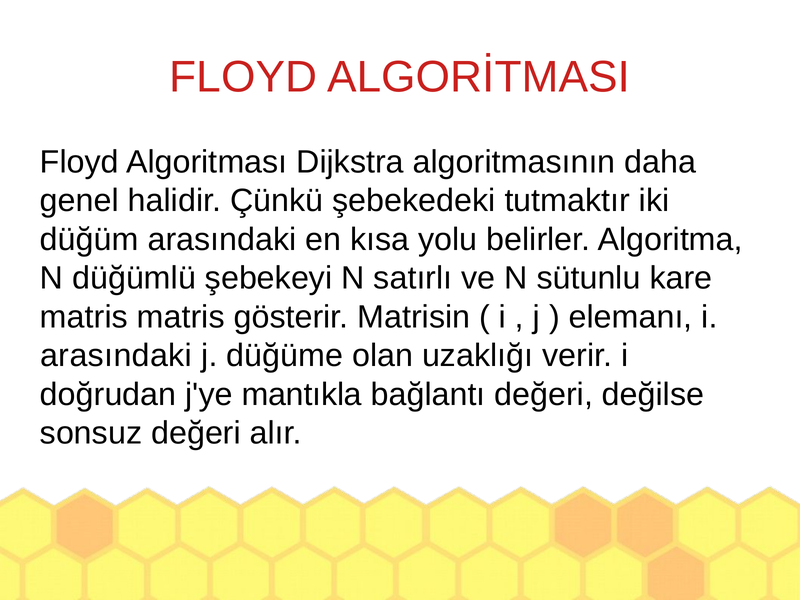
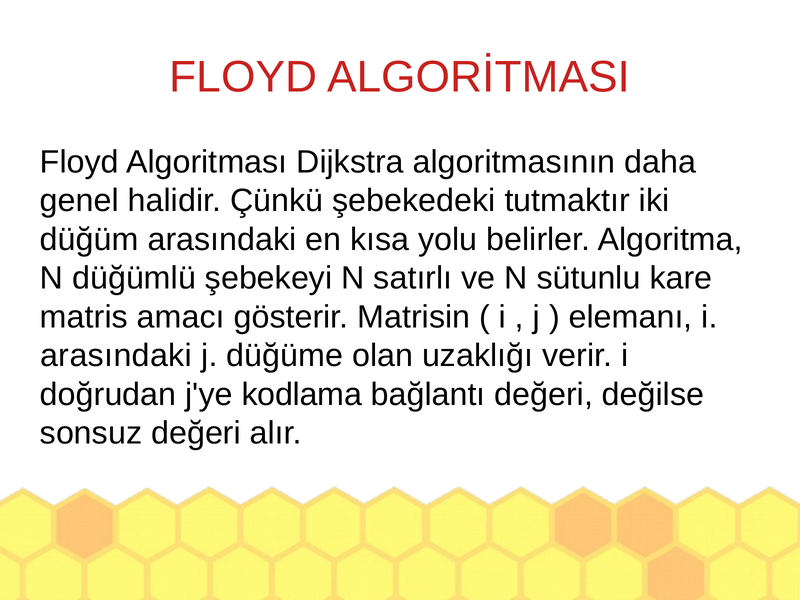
matris matris: matris -> amacı (181, 317)
mantıkla: mantıkla -> kodlama (302, 394)
